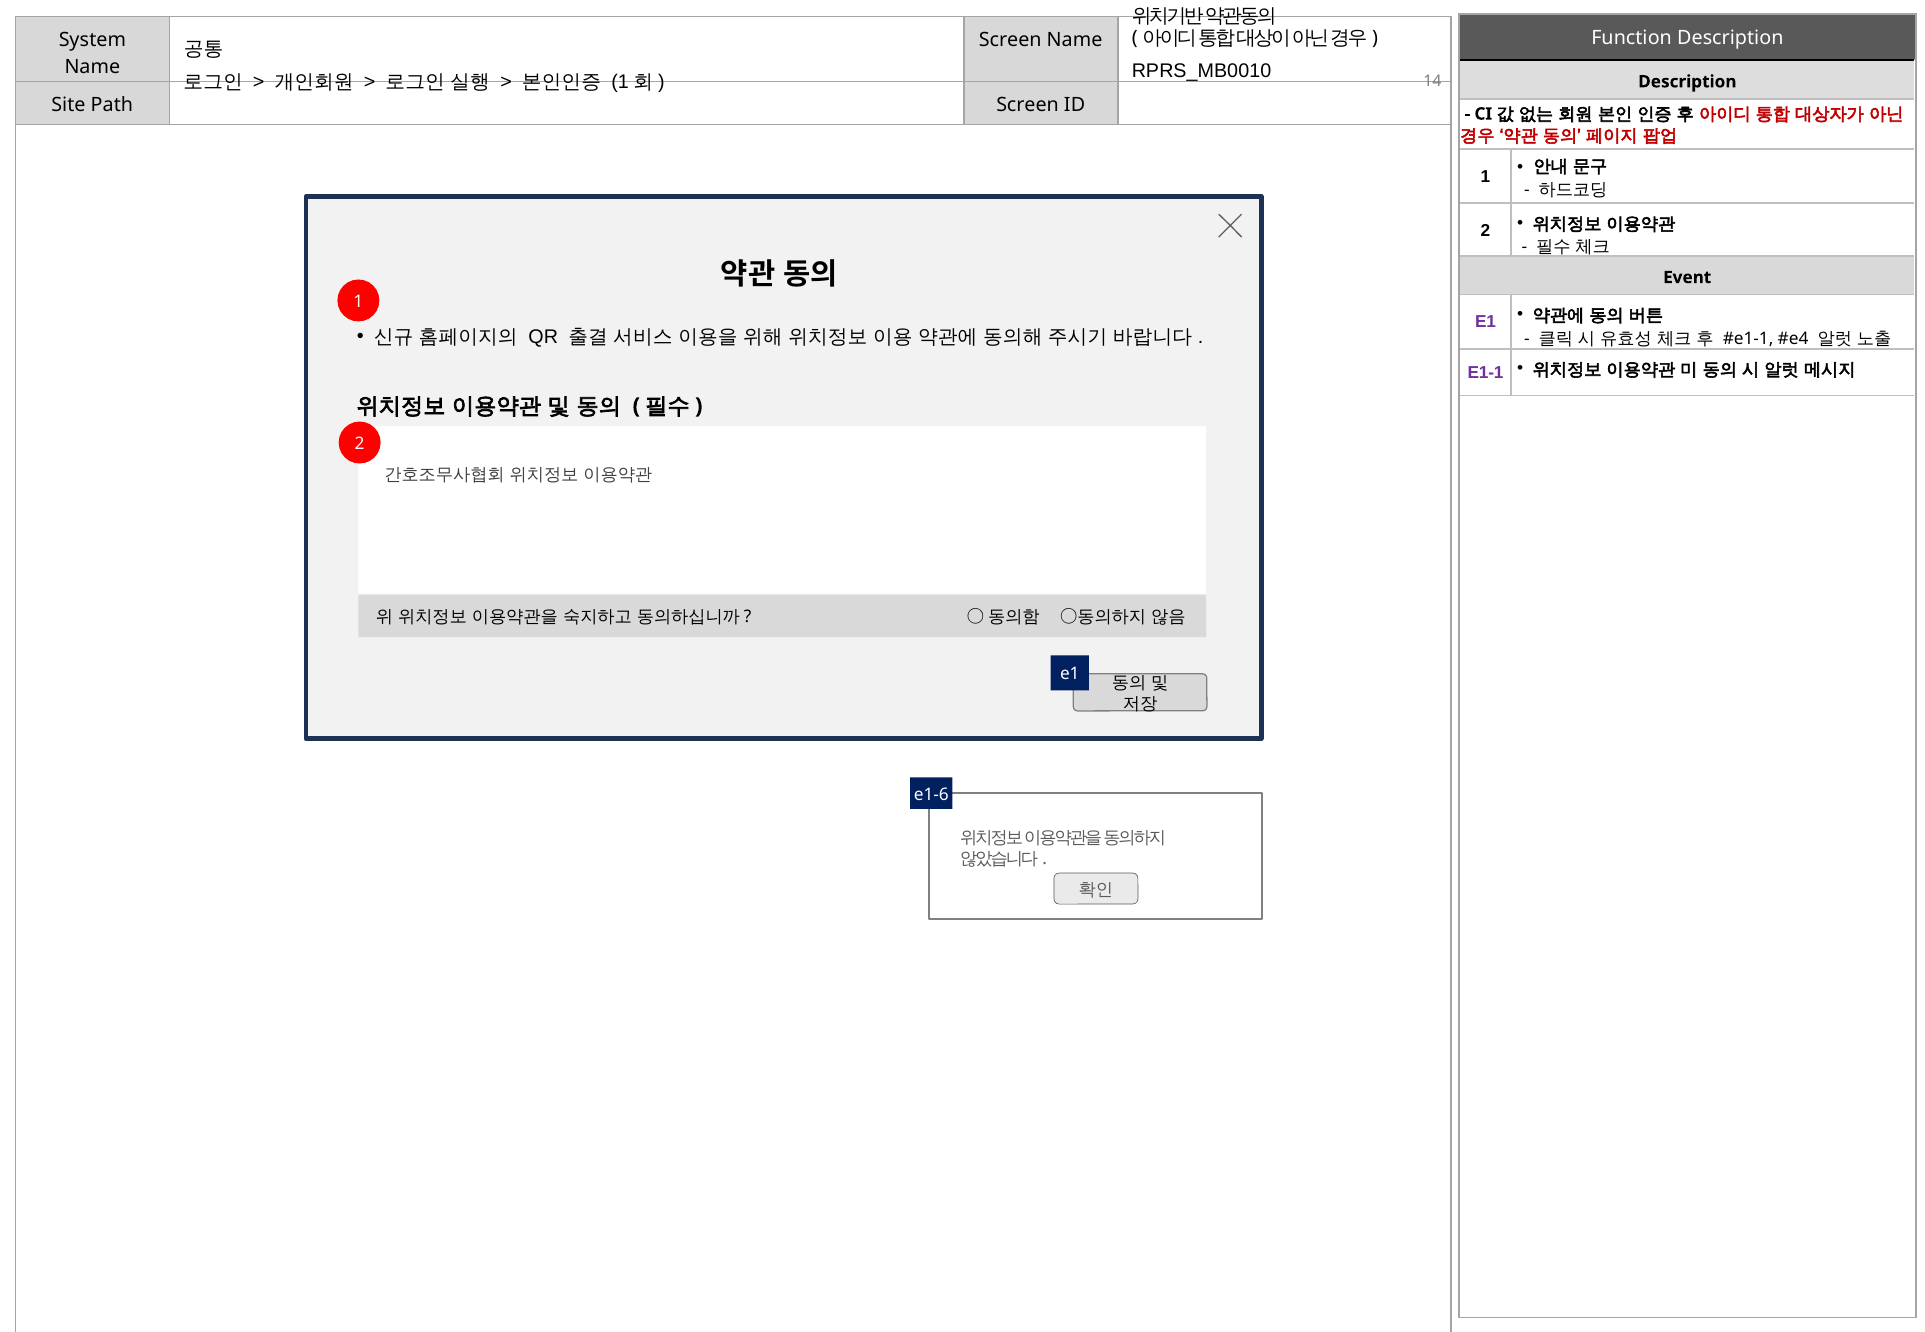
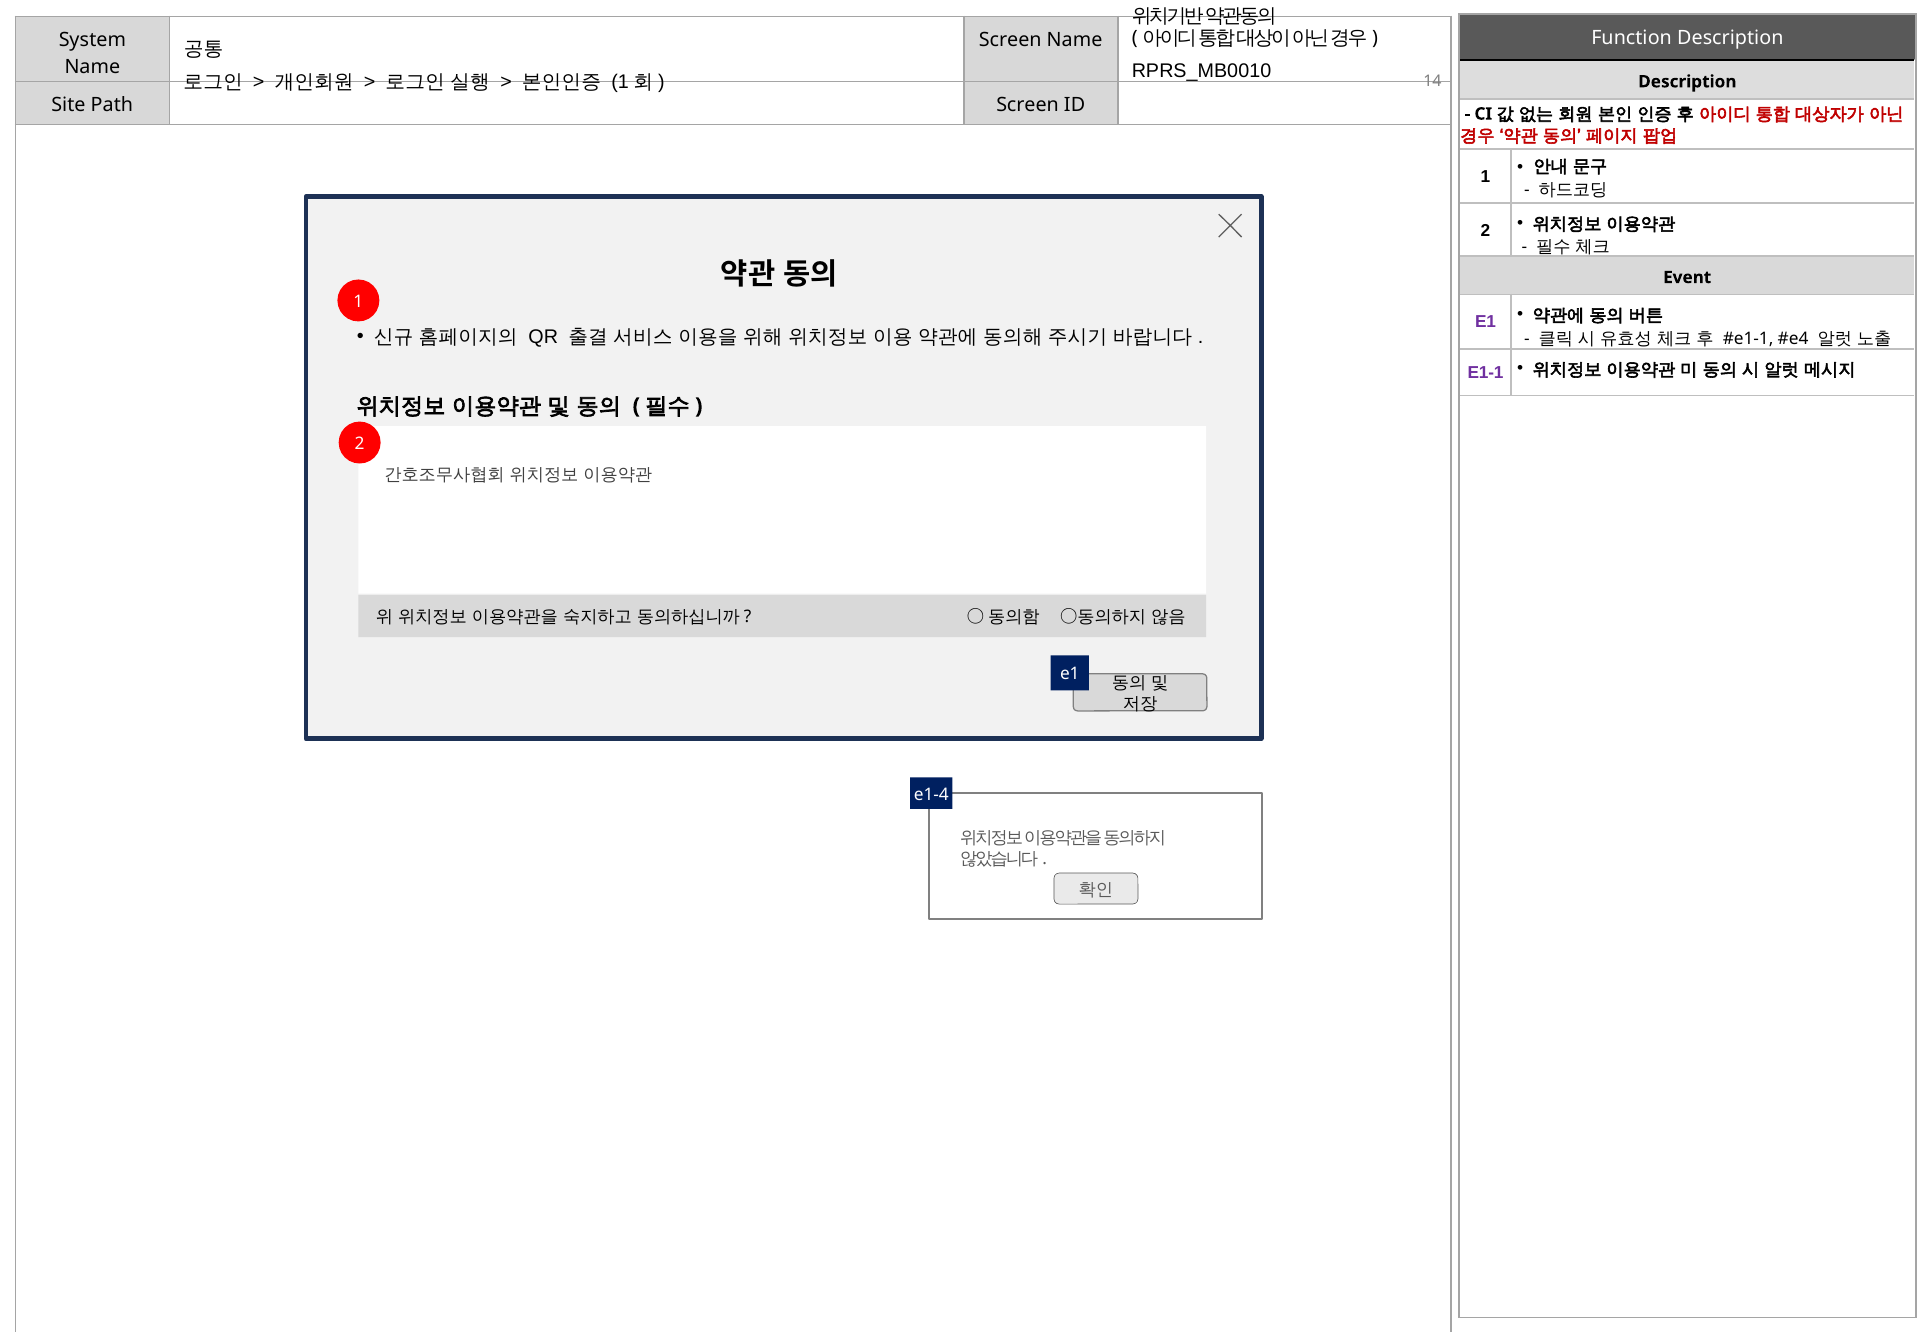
e1-6: e1-6 -> e1-4 (931, 795)
